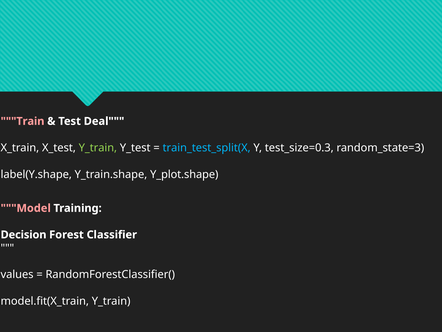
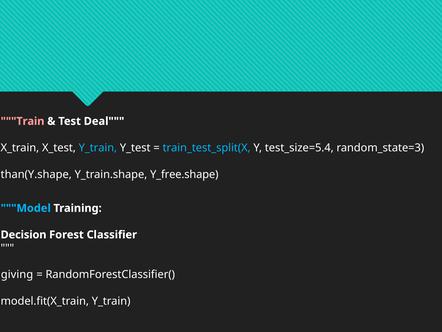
Y_train colour: light green -> light blue (98, 148)
test_size=0.3: test_size=0.3 -> test_size=5.4 (299, 148)
label(Y.shape: label(Y.shape -> than(Y.shape (36, 174)
Y_plot.shape: Y_plot.shape -> Y_free.shape (184, 174)
Model colour: pink -> light blue (26, 208)
values: values -> giving (17, 274)
